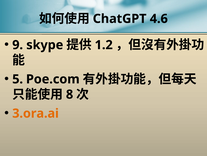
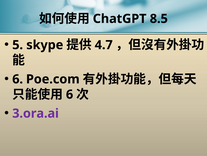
4.6: 4.6 -> 8.5 (159, 19)
9: 9 -> 5 (18, 45)
1.2: 1.2 -> 4.7 (104, 45)
5: 5 -> 6 (18, 79)
8: 8 -> 6 (70, 94)
3.ora.ai colour: orange -> purple (36, 113)
